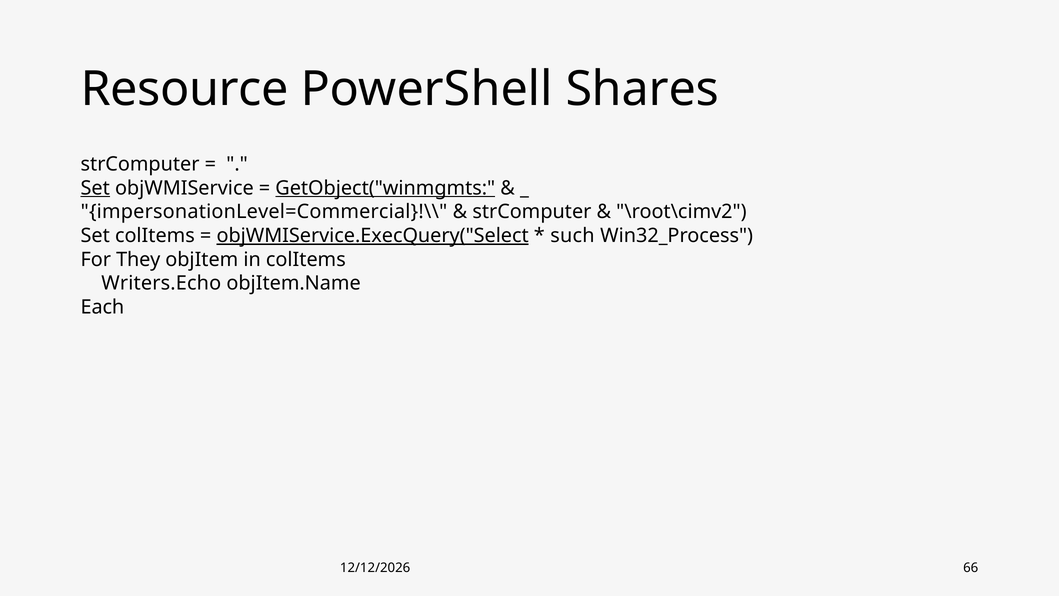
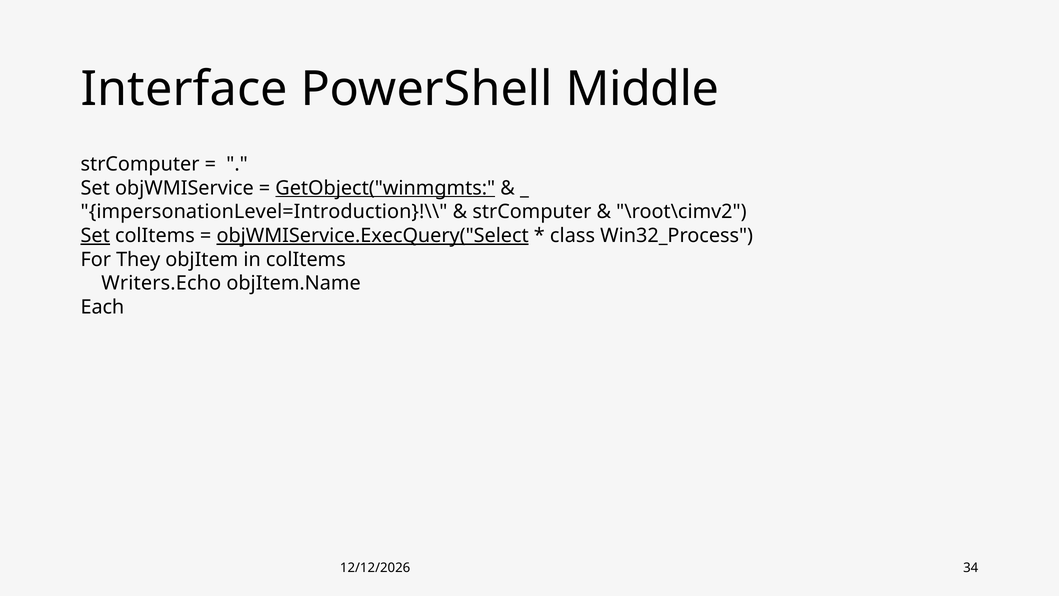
Resource: Resource -> Interface (184, 89)
Shares: Shares -> Middle (642, 89)
Set underline: present -> none (95, 188)
impersonationLevel=Commercial}!\\: impersonationLevel=Commercial}!\\ -> impersonationLevel=Introduction}!\\ (264, 212)
Set underline: none -> present (95, 236)
such: such -> class (573, 236)
66: 66 -> 34 (971, 568)
